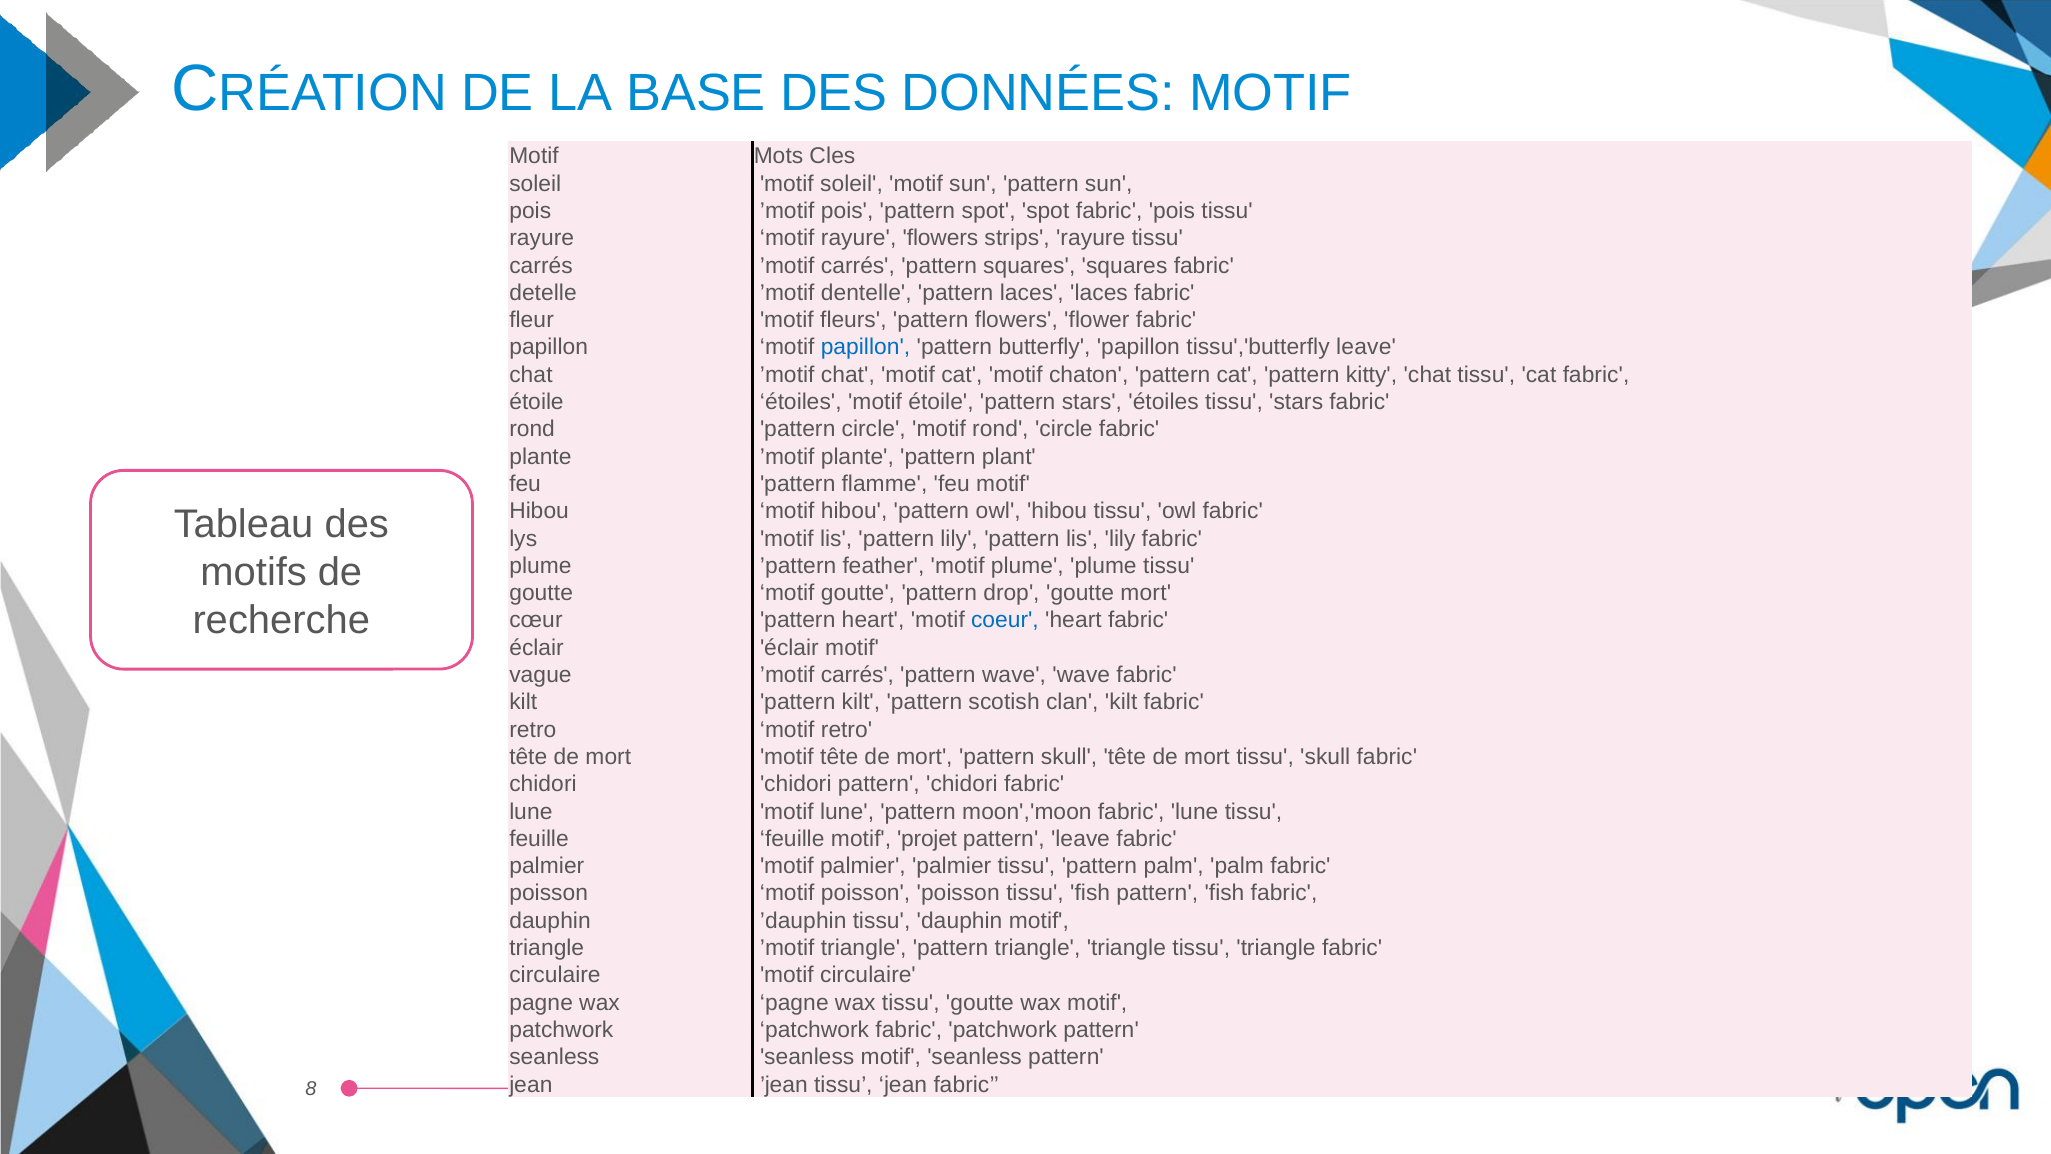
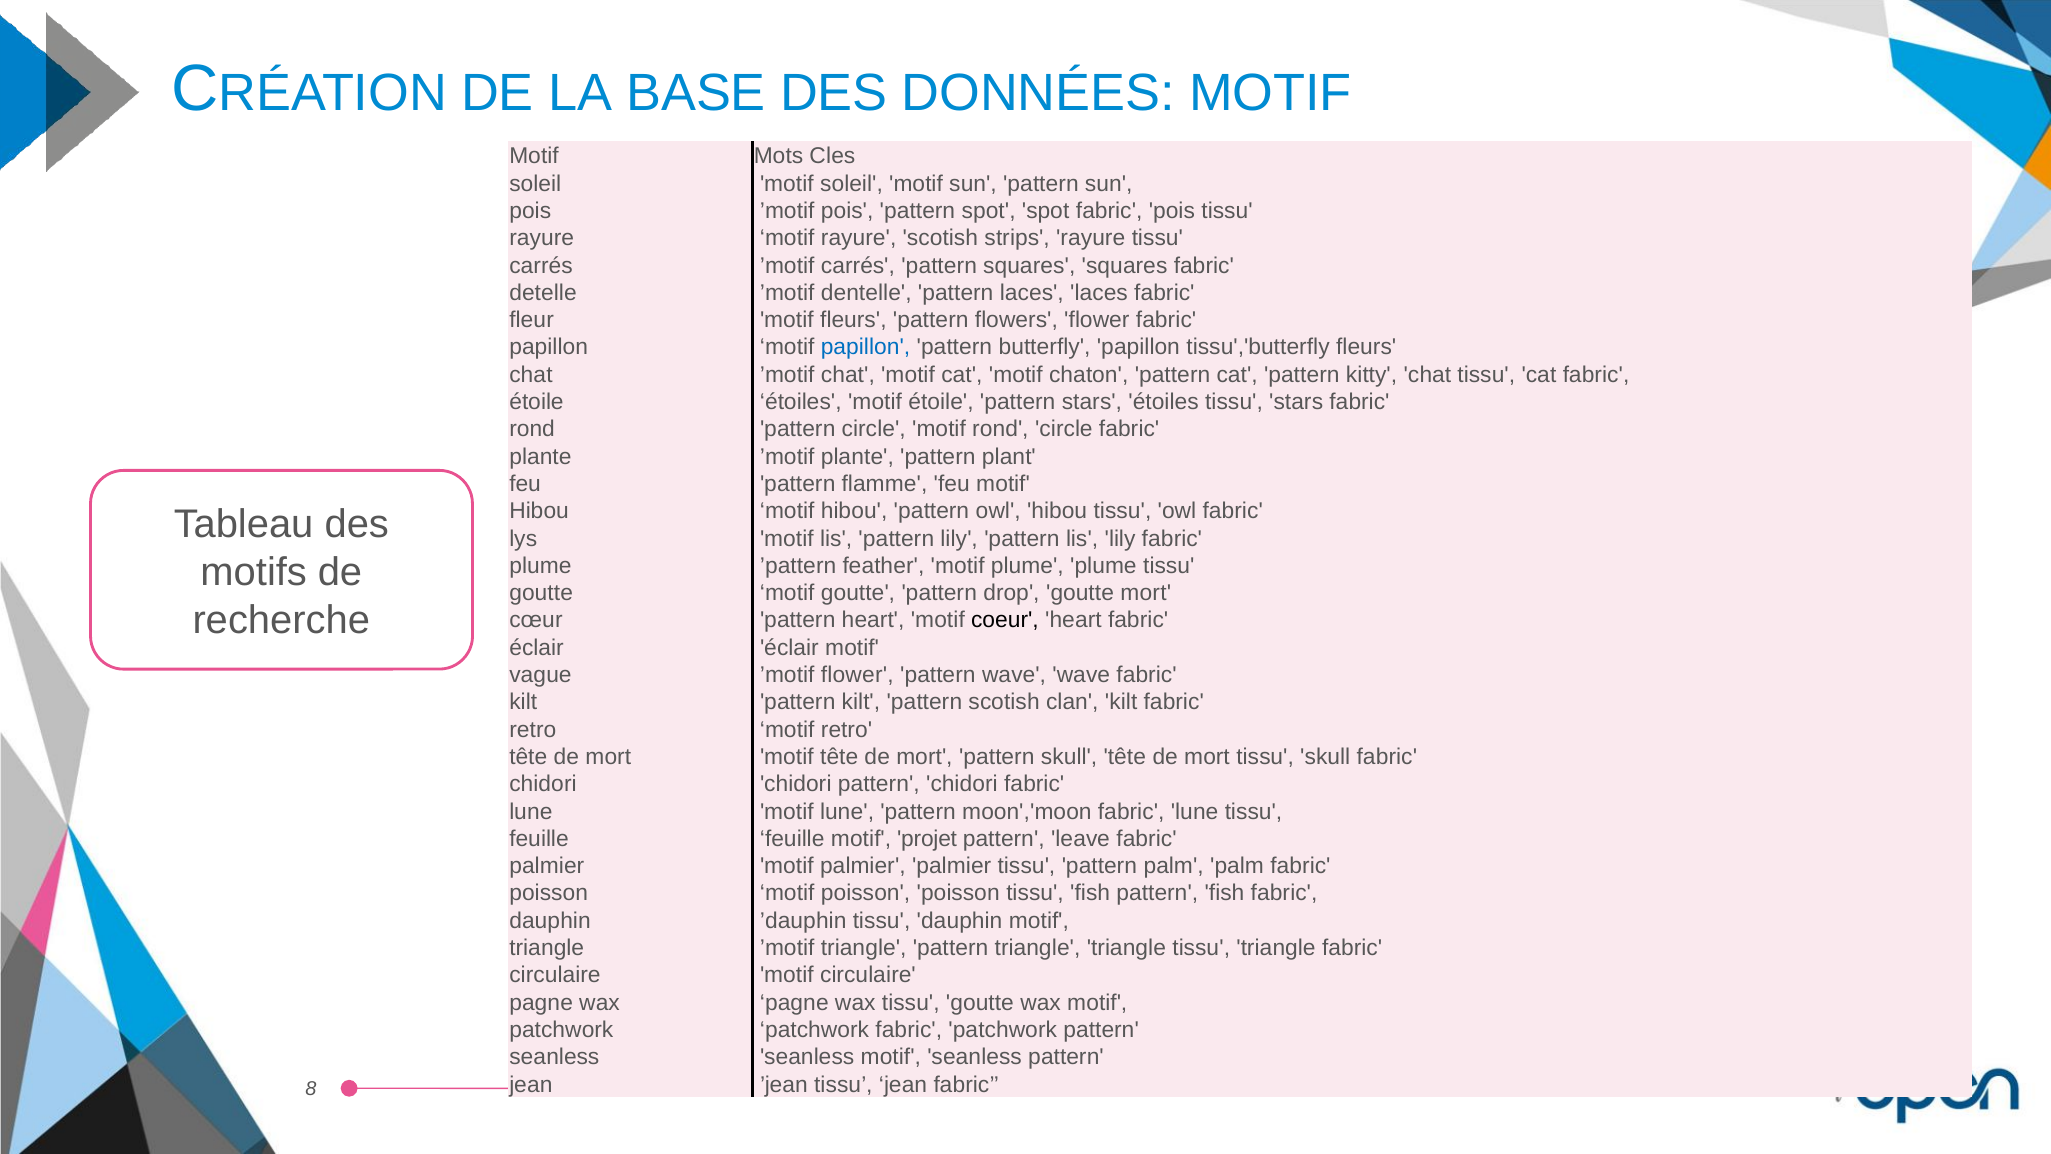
rayure flowers: flowers -> scotish (940, 238)
tissu','butterfly leave: leave -> fleurs (1366, 347)
coeur colour: blue -> black (1005, 620)
vague ’motif carrés: carrés -> flower (857, 675)
